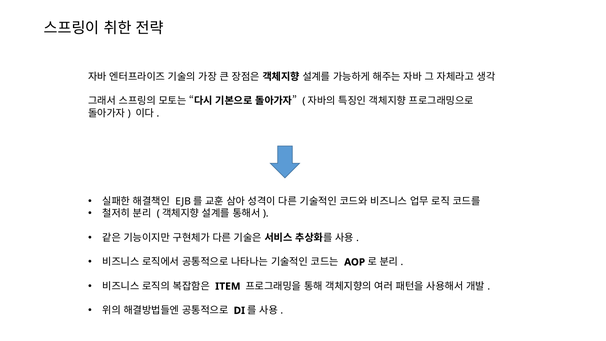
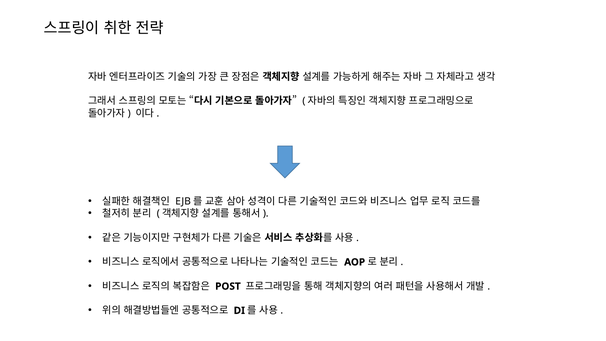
ITEM: ITEM -> POST (228, 286)
